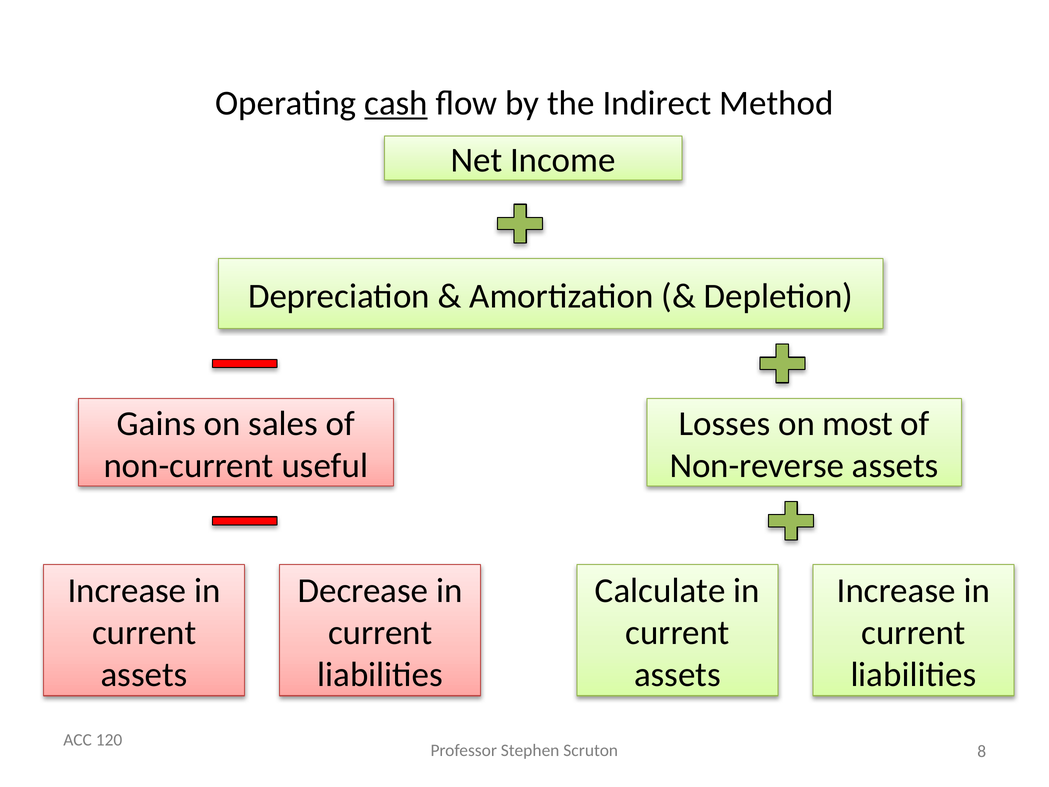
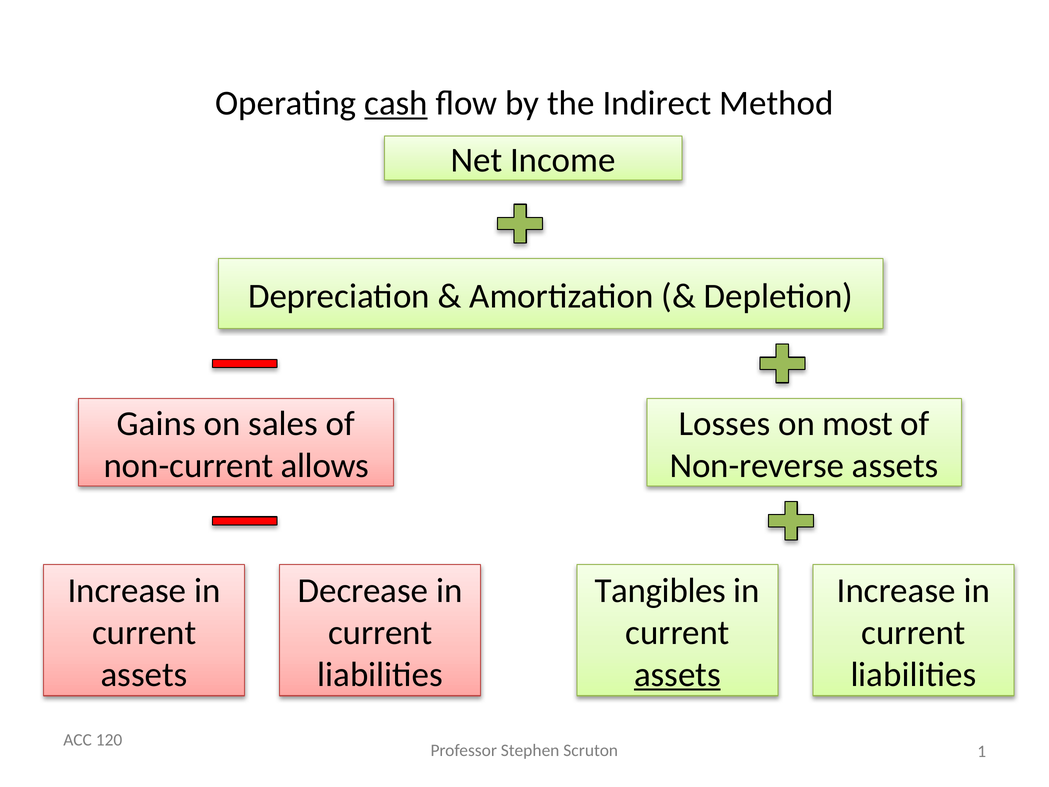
useful: useful -> allows (325, 466)
Calculate: Calculate -> Tangibles (660, 590)
assets underline: none -> present (677, 674)
8: 8 -> 1 (982, 751)
